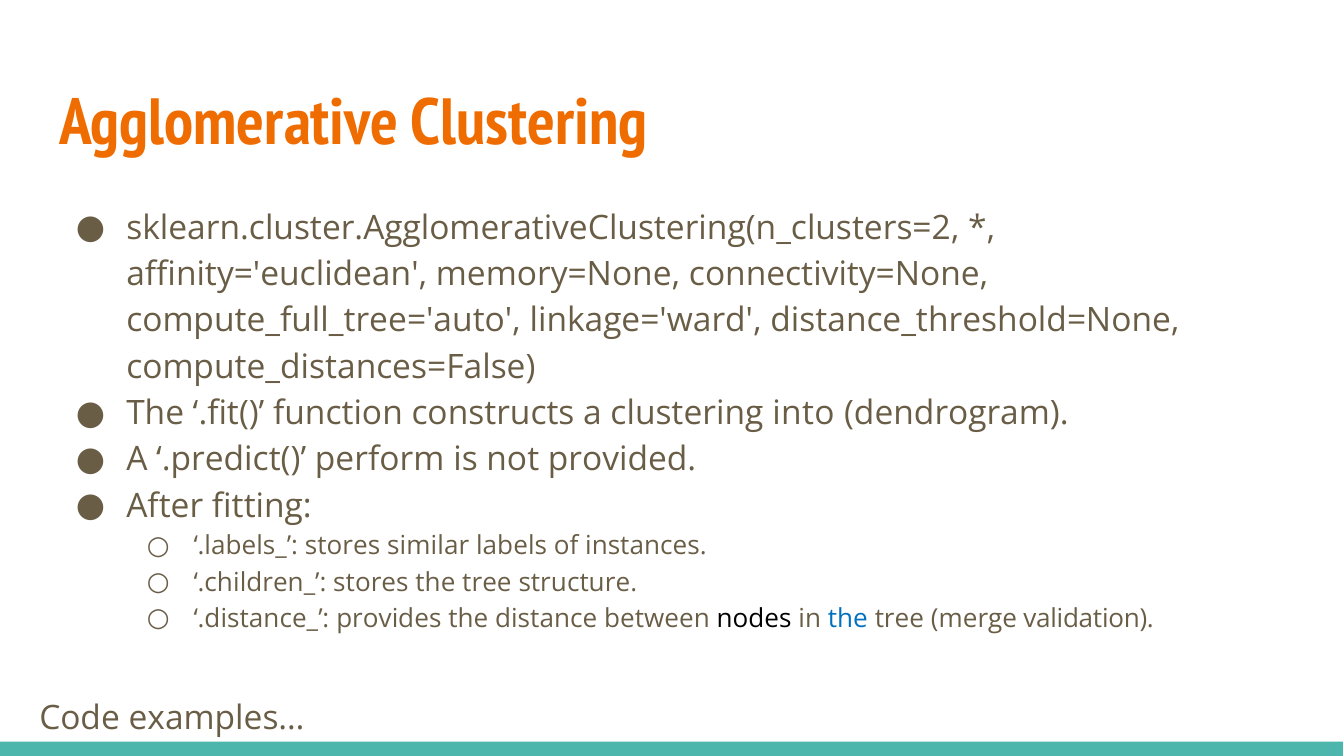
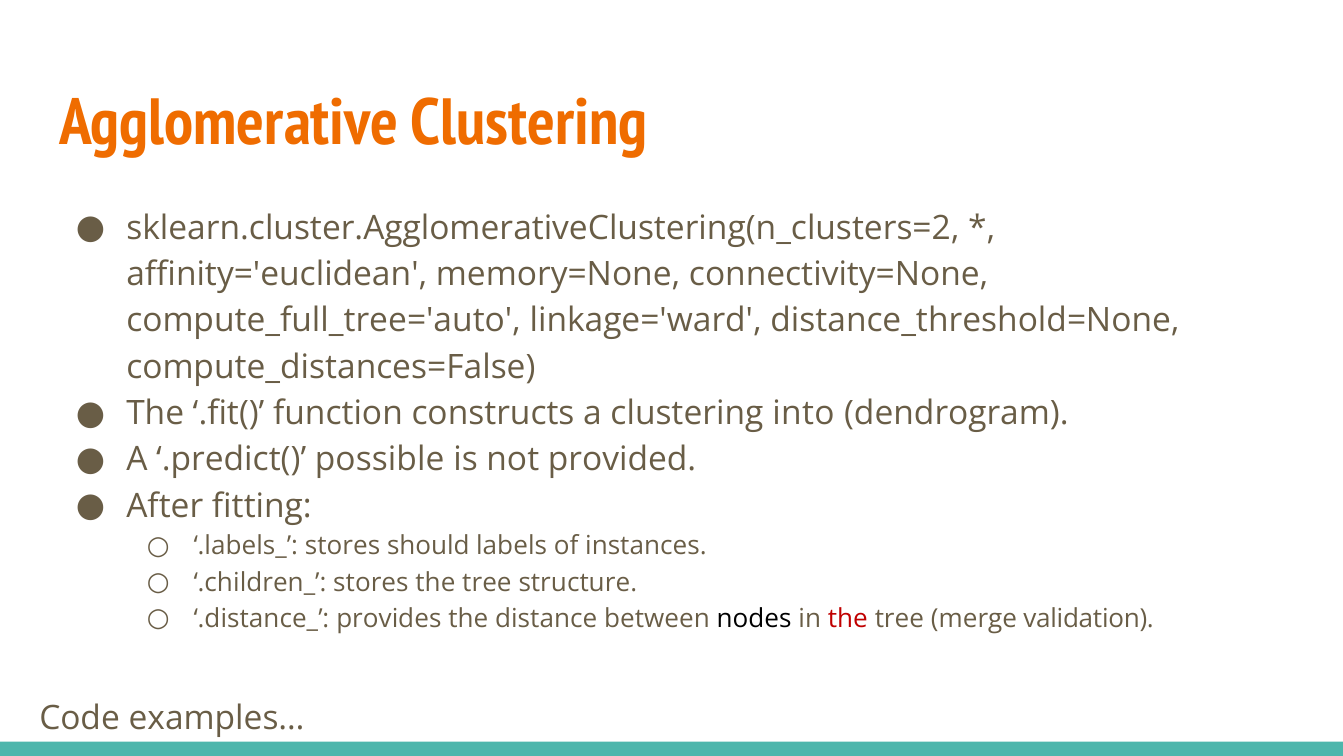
perform: perform -> possible (380, 460)
similar: similar -> should (428, 546)
the colour: blue -> red (848, 618)
